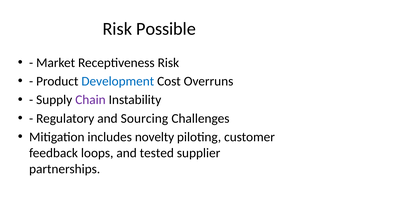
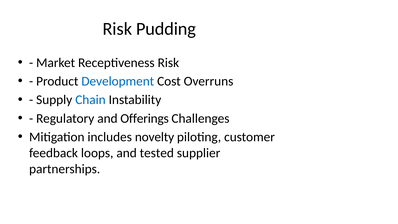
Possible: Possible -> Pudding (166, 29)
Chain colour: purple -> blue (90, 100)
Sourcing: Sourcing -> Offerings (145, 118)
